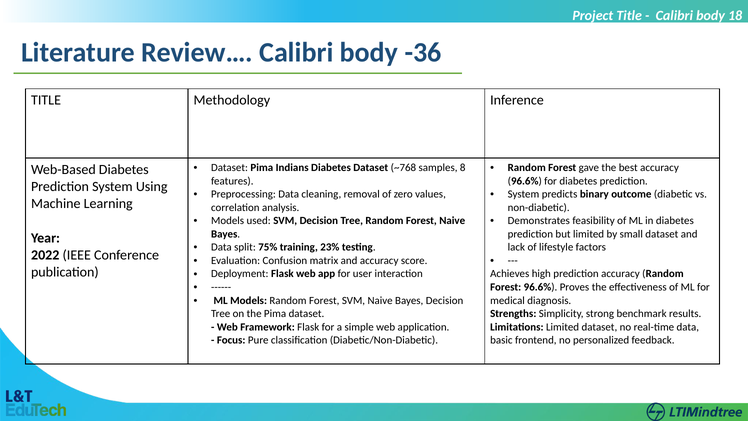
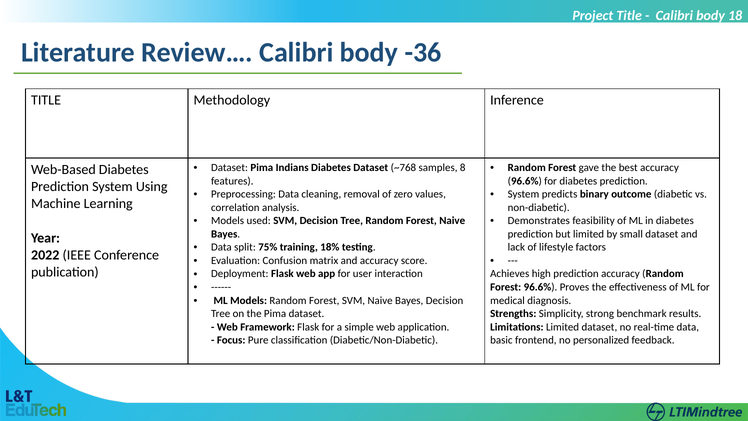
23%: 23% -> 18% (330, 247)
